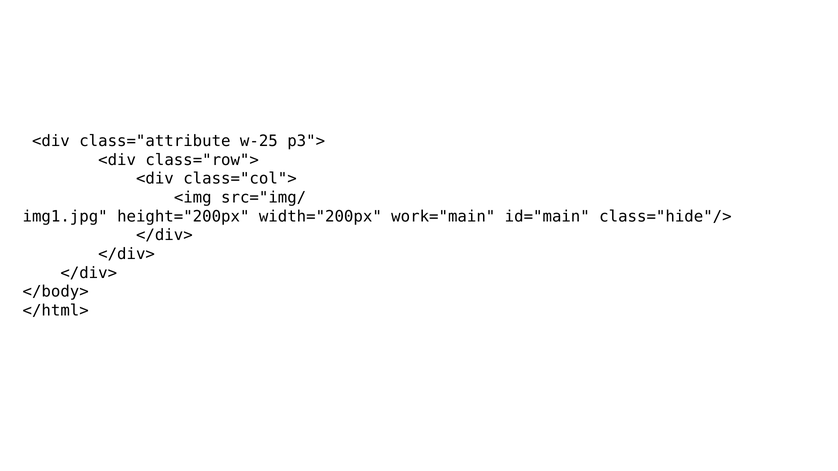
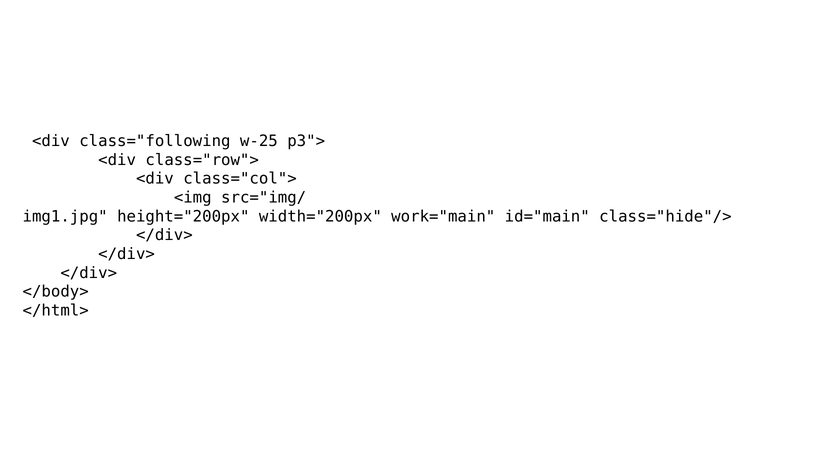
class="attribute: class="attribute -> class="following (155, 141)
